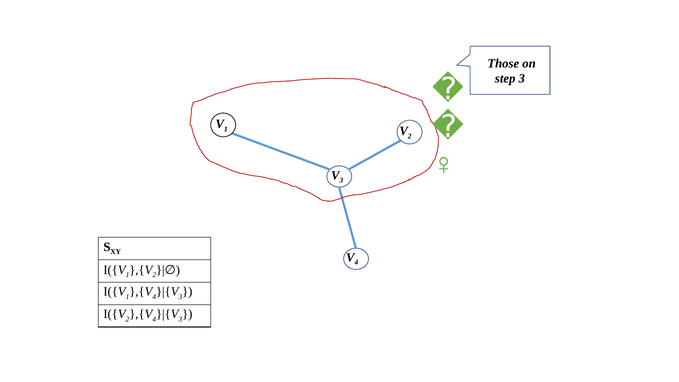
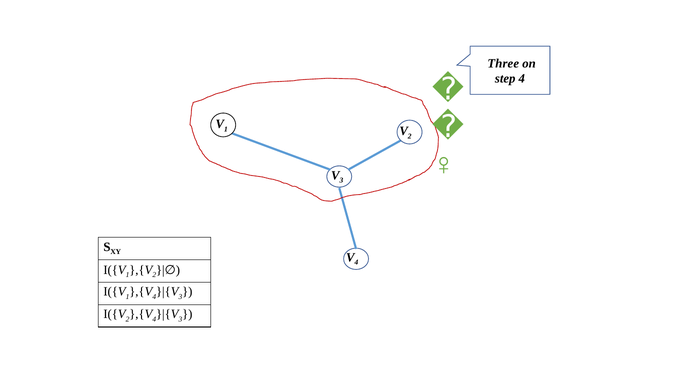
Those: Those -> Three (503, 64)
step 3: 3 -> 4 (522, 79)
